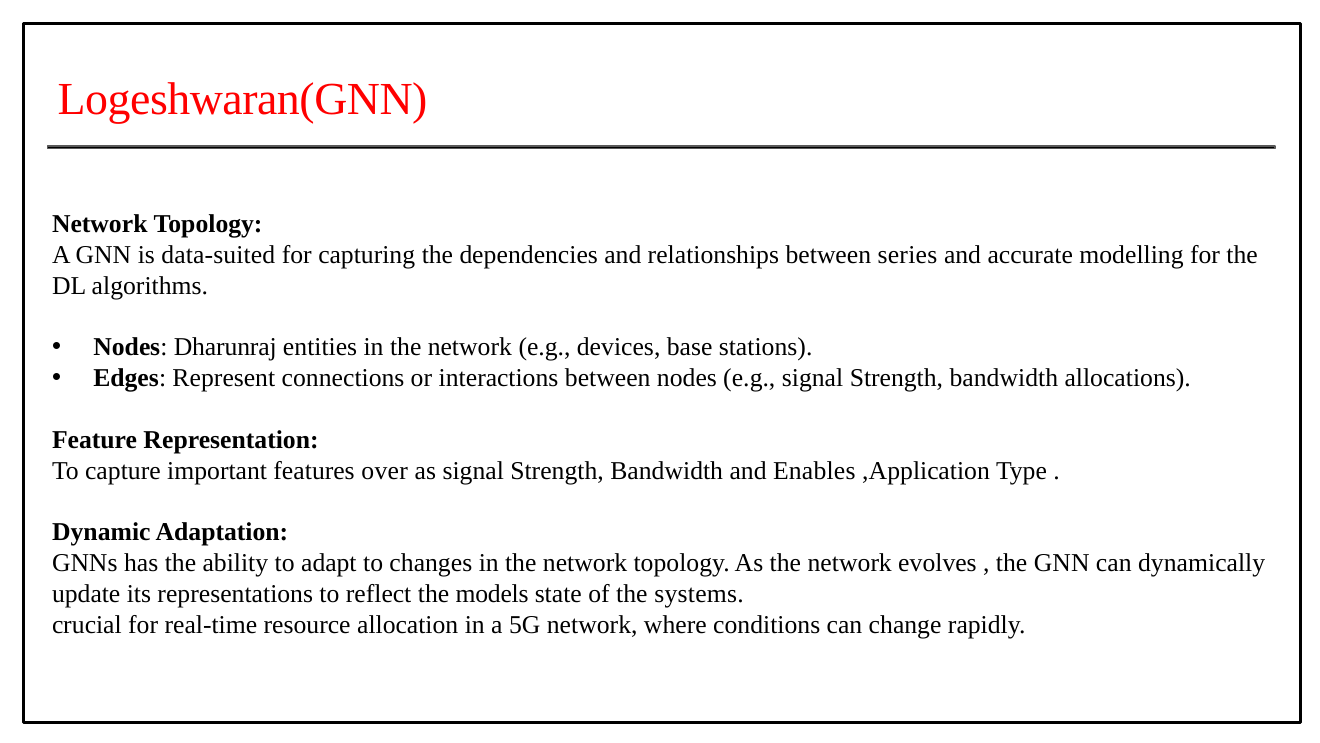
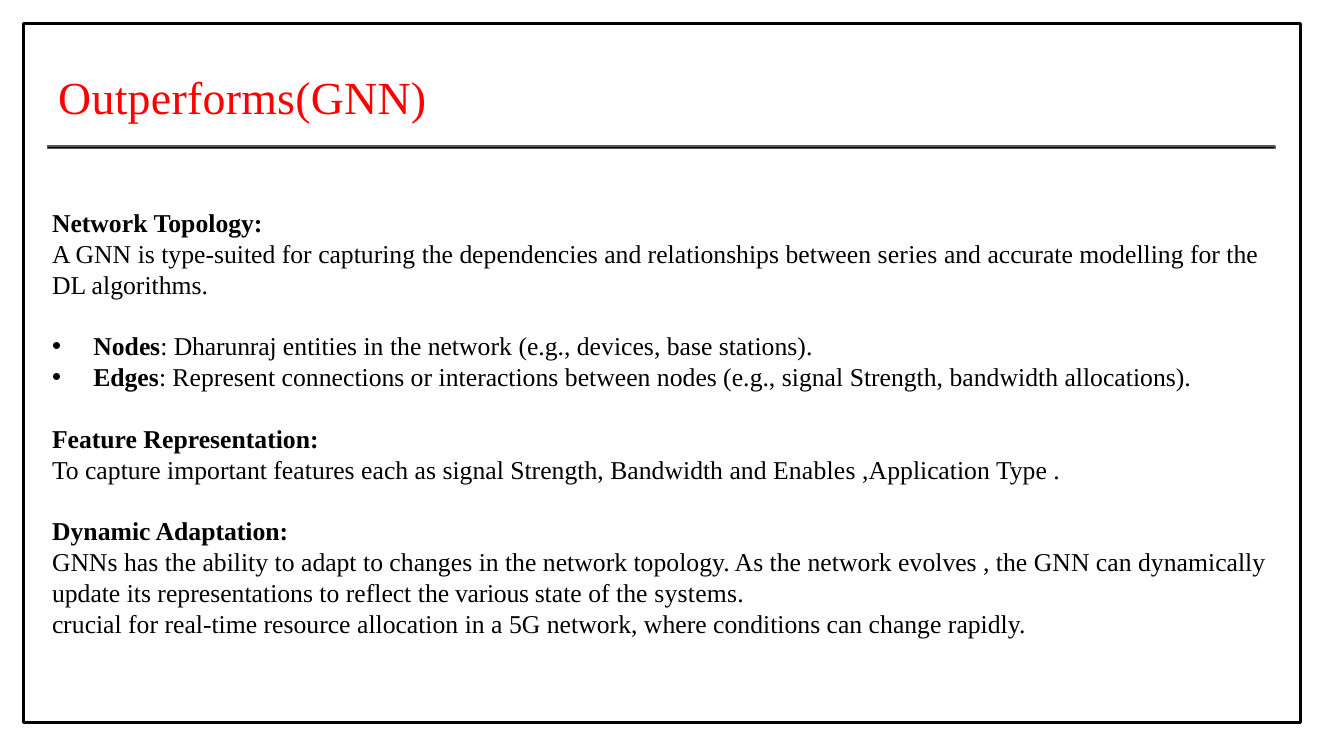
Logeshwaran(GNN: Logeshwaran(GNN -> Outperforms(GNN (242, 100)
data-suited: data-suited -> type-suited (218, 255)
over: over -> each (385, 470)
models: models -> various (492, 594)
